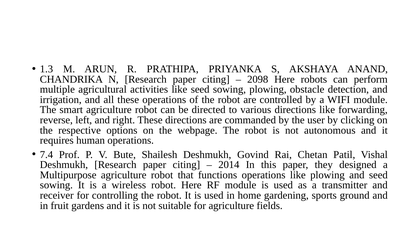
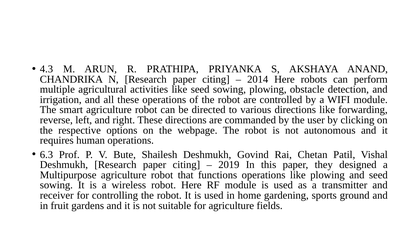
1.3: 1.3 -> 4.3 (46, 69)
2098: 2098 -> 2014 (258, 79)
7.4: 7.4 -> 6.3 (46, 155)
2014: 2014 -> 2019 (229, 165)
